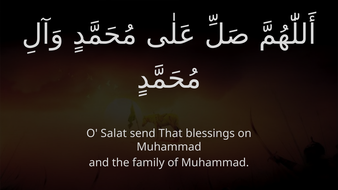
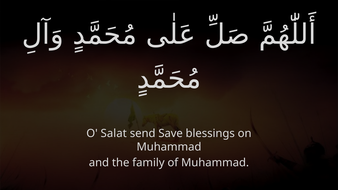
That: That -> Save (171, 133)
